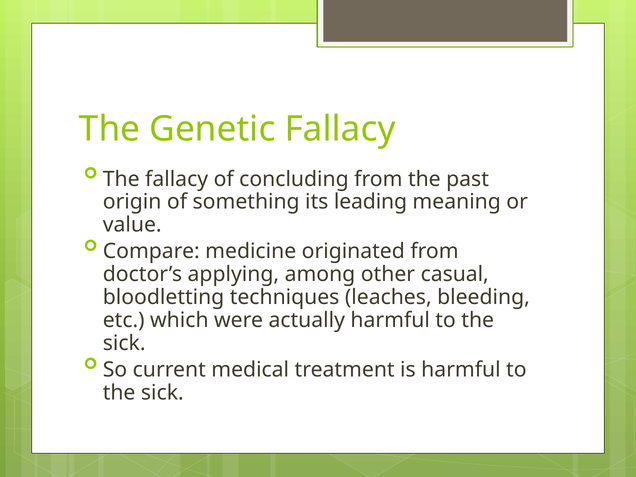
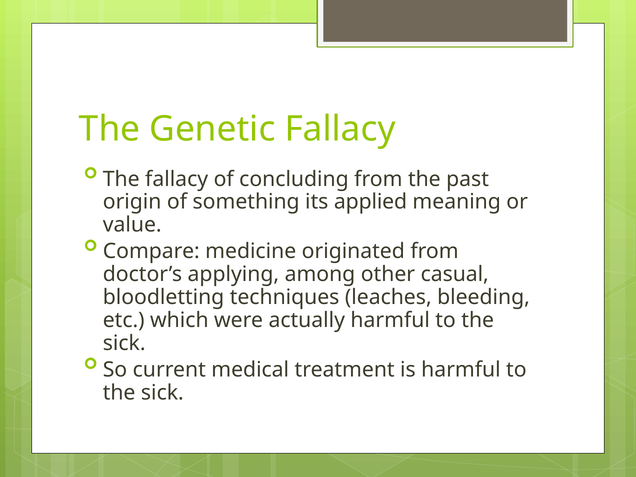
leading: leading -> applied (371, 202)
